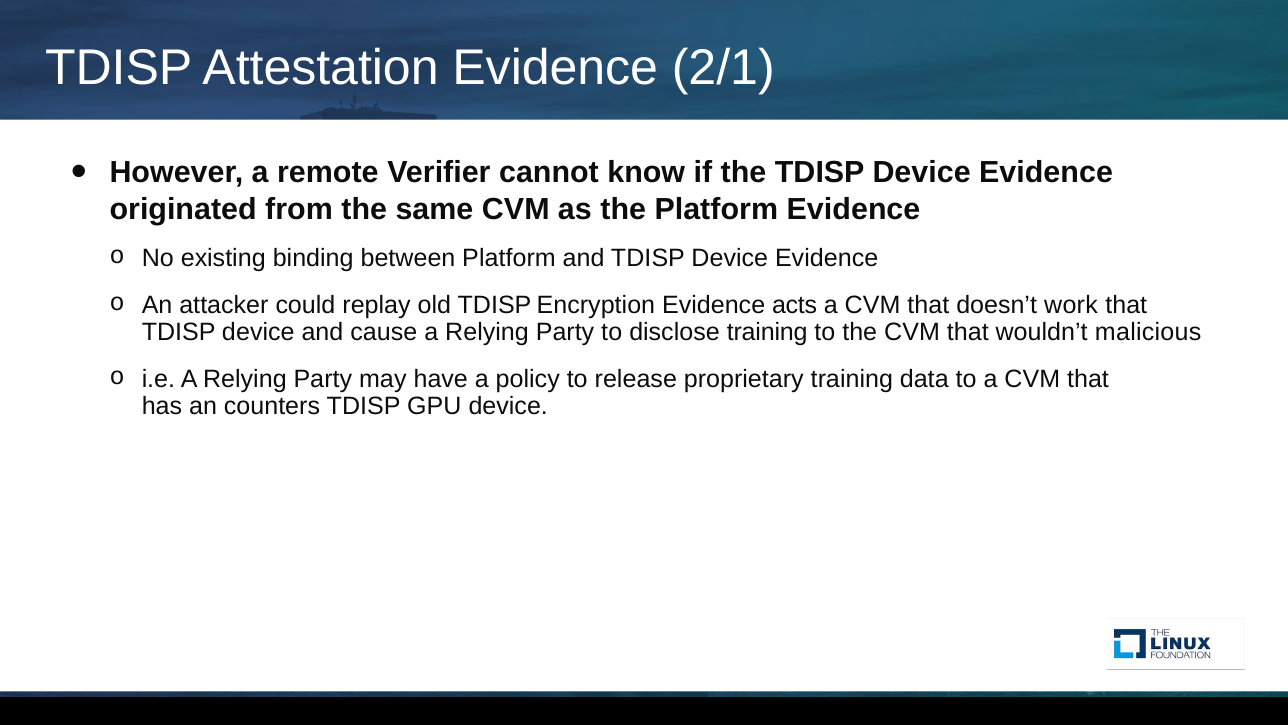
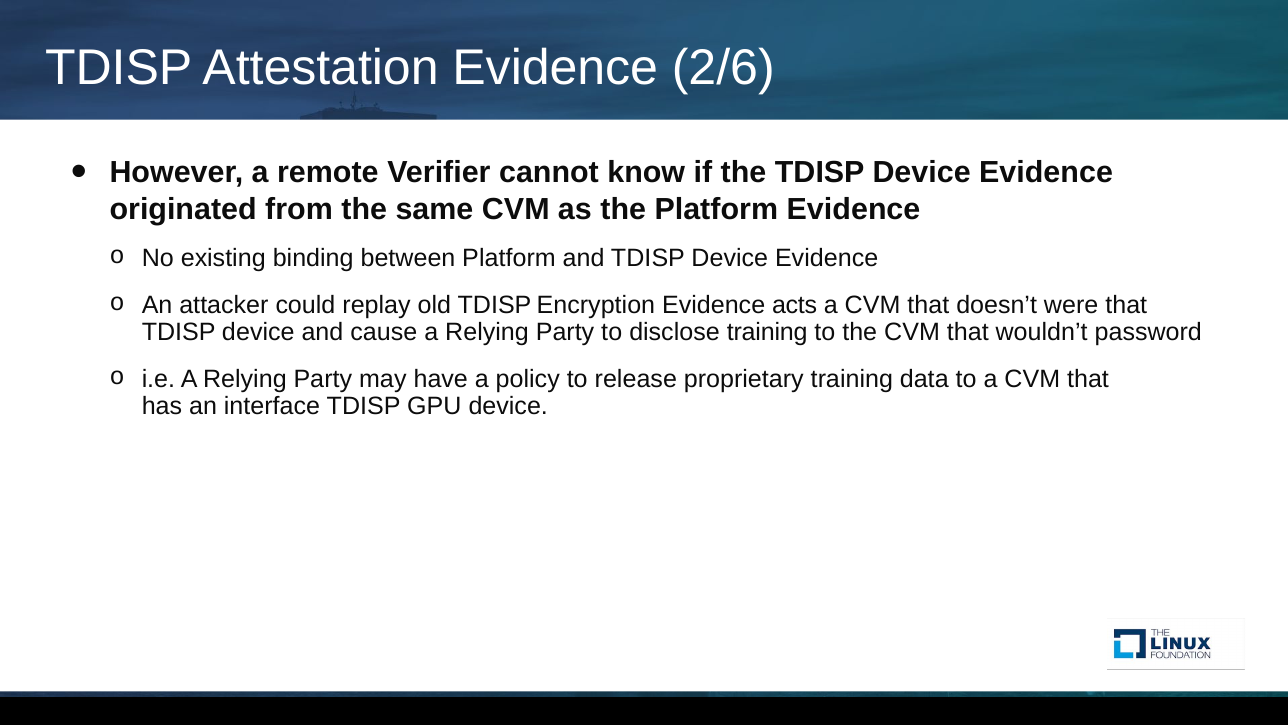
2/1: 2/1 -> 2/6 (723, 68)
work: work -> were (1071, 305)
malicious: malicious -> password (1148, 332)
counters: counters -> interface (272, 406)
